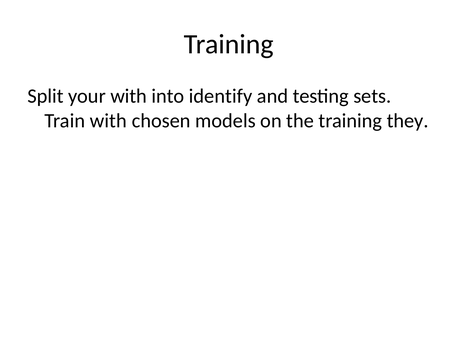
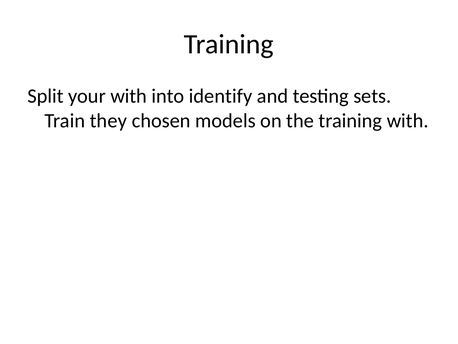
Train with: with -> they (108, 121)
training they: they -> with (408, 121)
